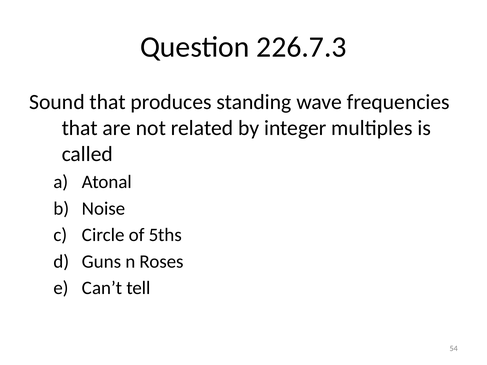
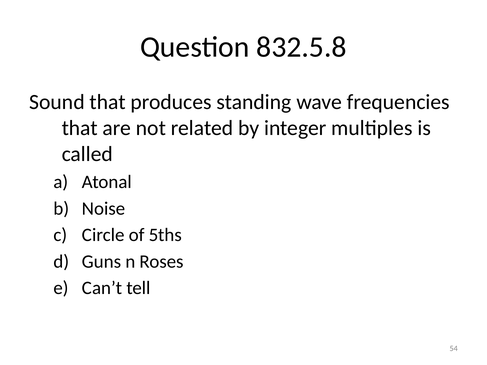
226.7.3: 226.7.3 -> 832.5.8 (301, 47)
